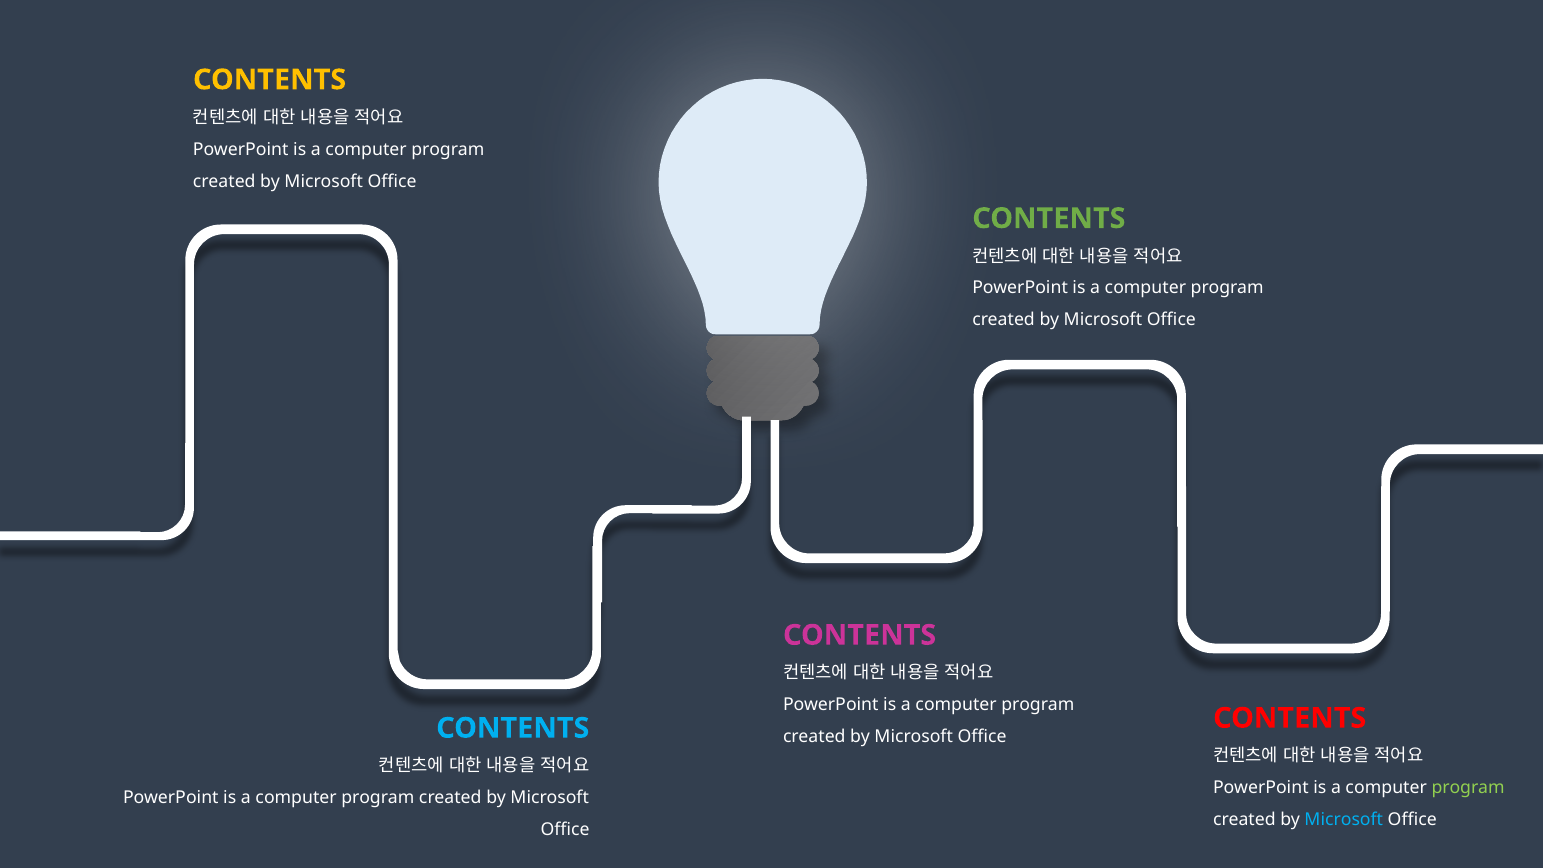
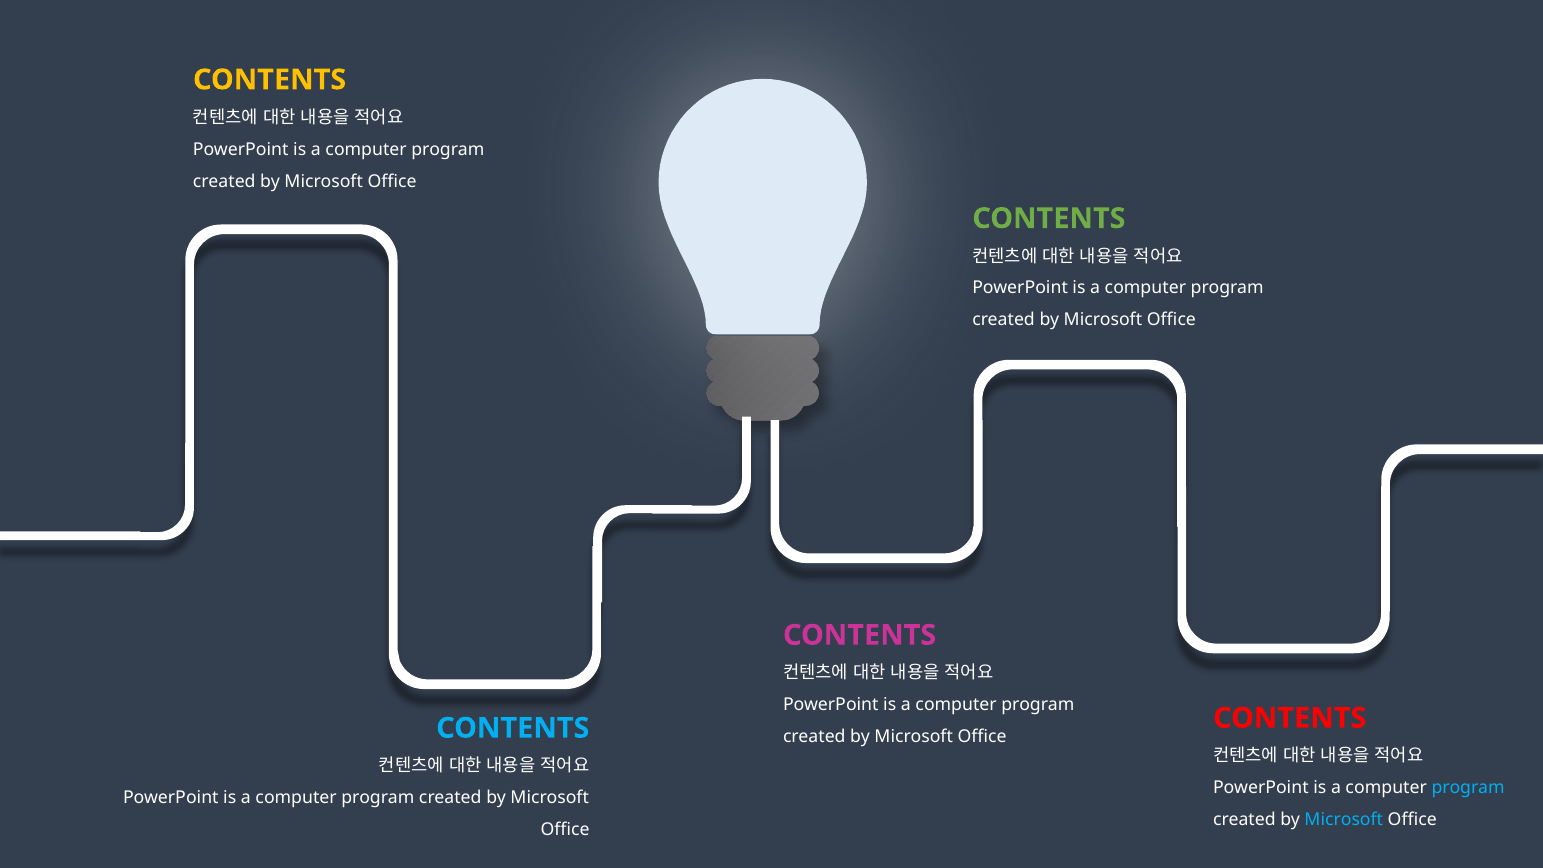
program colour: light green -> light blue (1468, 788)
